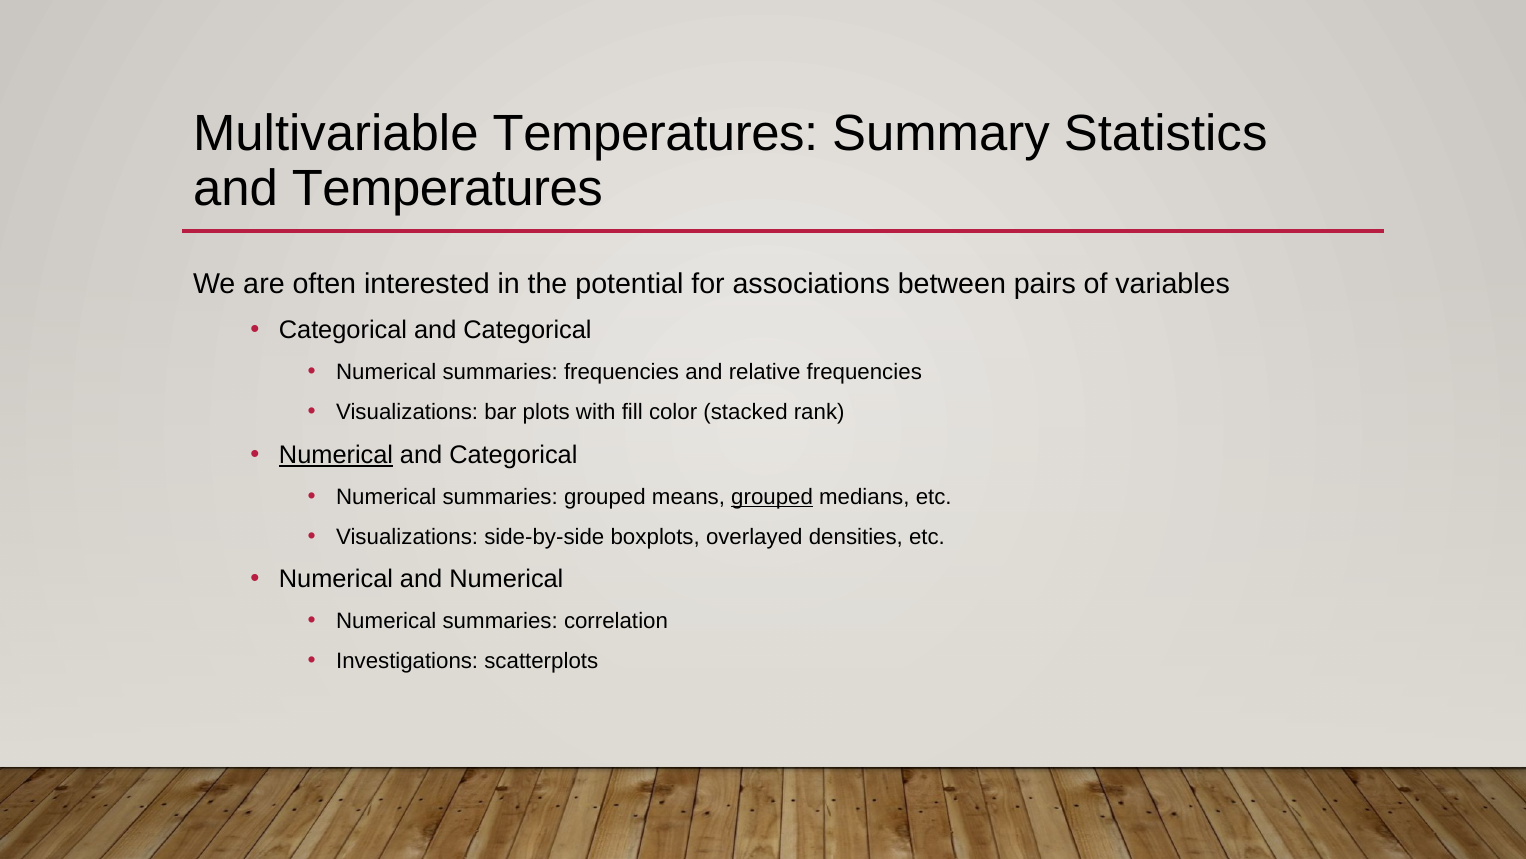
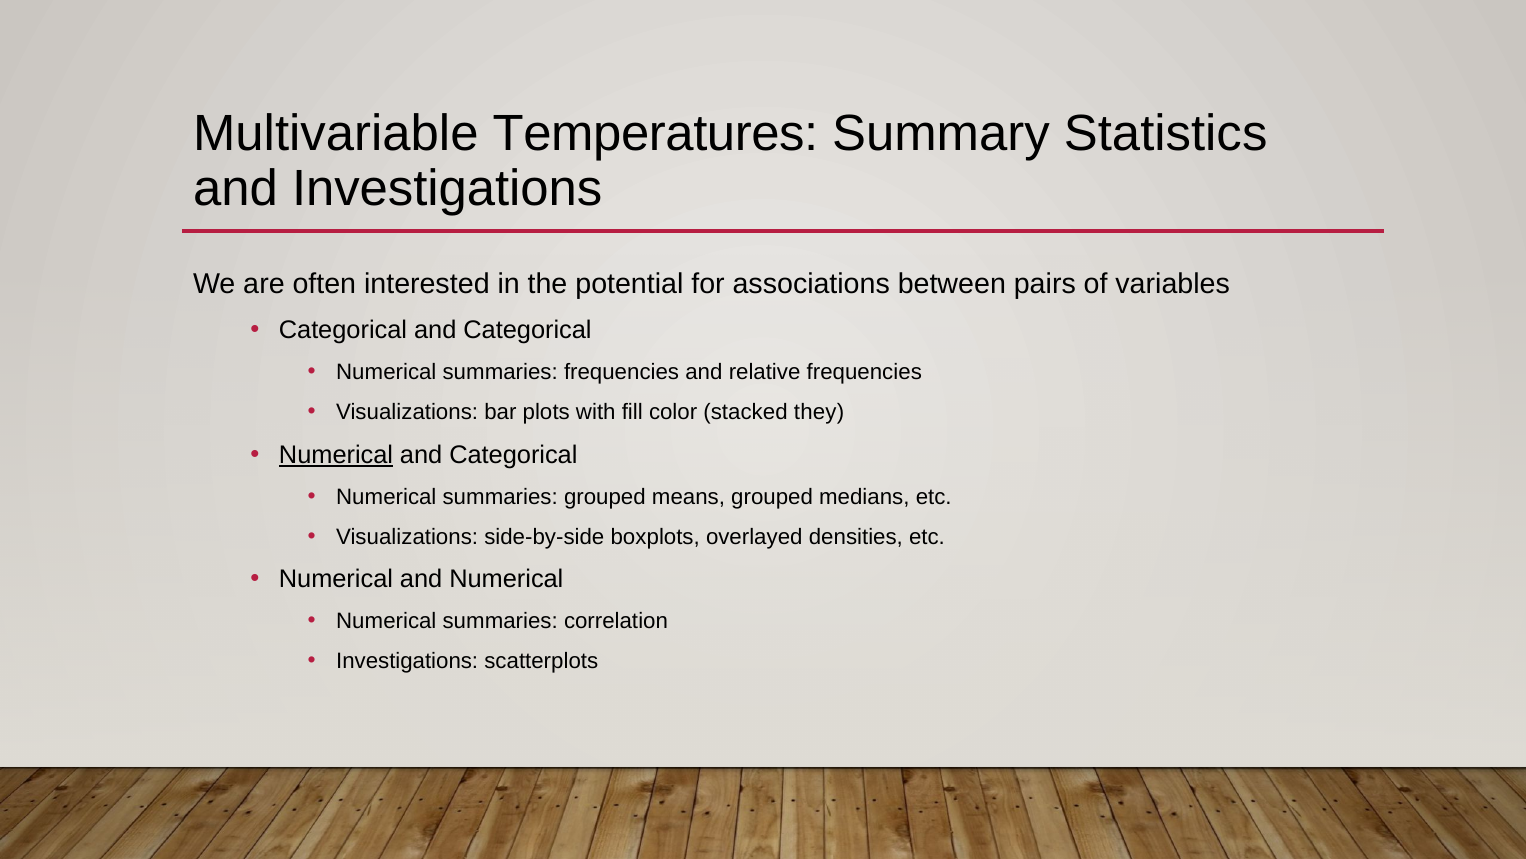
and Temperatures: Temperatures -> Investigations (447, 189)
rank: rank -> they (819, 412)
grouped underline: present -> none (772, 496)
